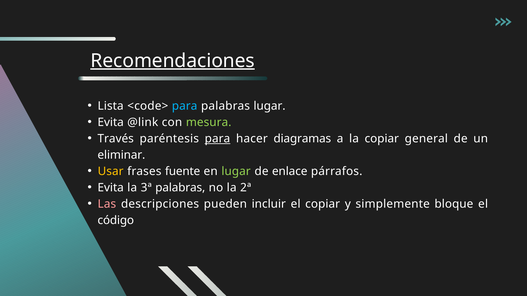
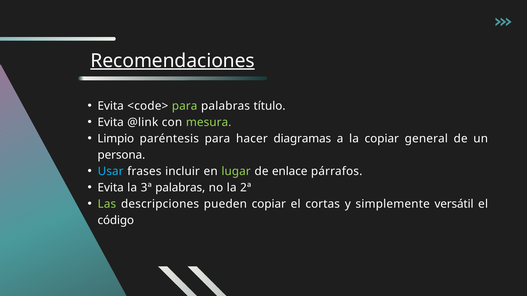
Lista: Lista -> Evita (111, 106)
para colour: light blue -> light green (185, 106)
palabras lugar: lugar -> título (270, 106)
Través: Través -> Limpio (116, 139)
para underline: present -> none (217, 139)
eliminar: eliminar -> persona (121, 155)
Usar colour: yellow -> light blue (111, 171)
fuente: fuente -> incluir (183, 171)
Las colour: pink -> light green (107, 204)
pueden incluir: incluir -> copiar (269, 204)
el copiar: copiar -> cortas (323, 204)
bloque: bloque -> versátil (454, 204)
